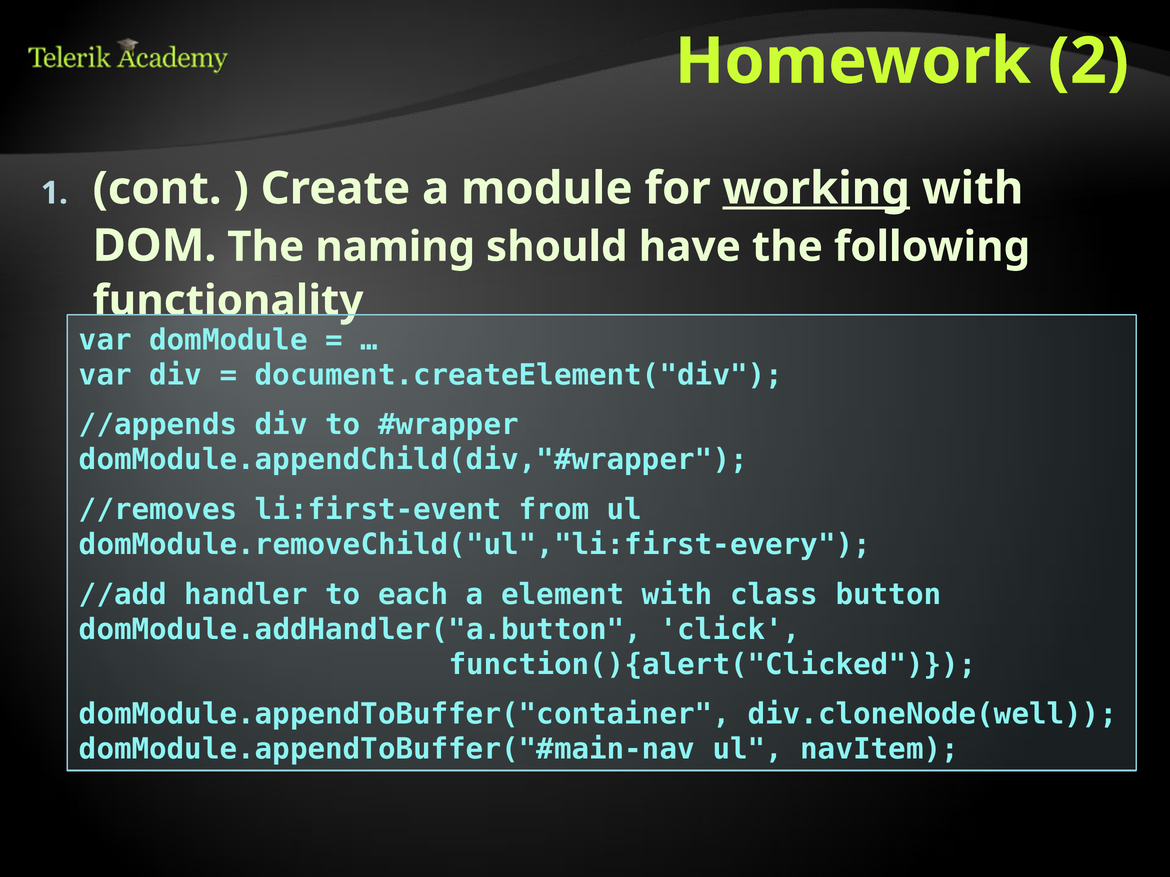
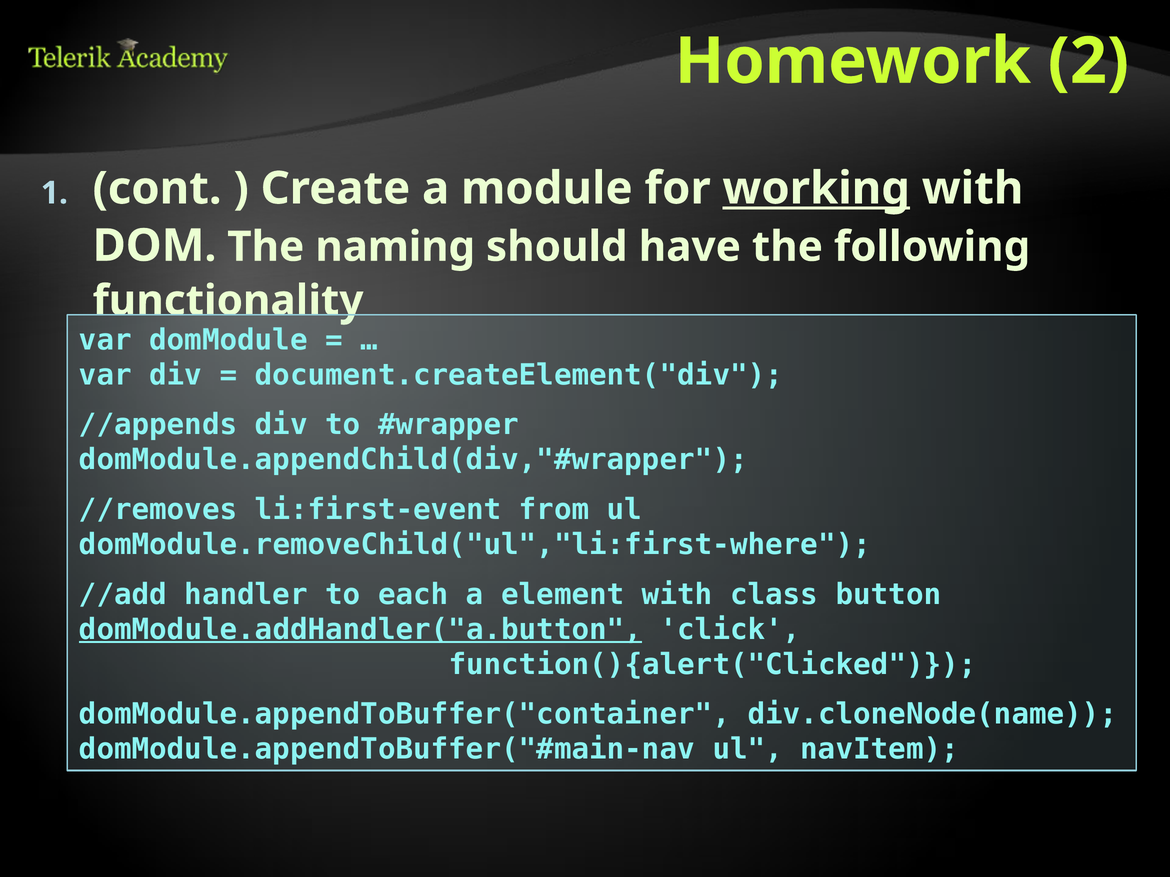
domModule.removeChild("ul","li:first-every: domModule.removeChild("ul","li:first-every -> domModule.removeChild("ul","li:first-where (475, 545)
domModule.addHandler("a.button underline: none -> present (361, 630)
div.cloneNode(well: div.cloneNode(well -> div.cloneNode(name (932, 715)
